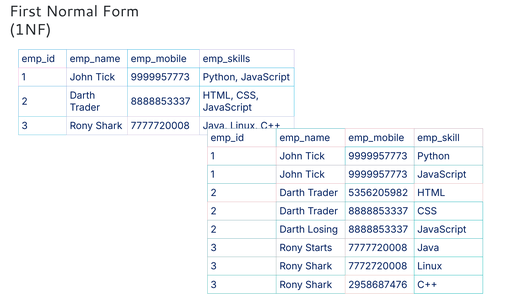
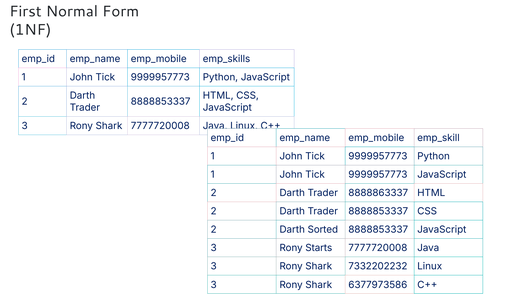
5356205982: 5356205982 -> 8888863337 (378, 193)
Losing: Losing -> Sorted (323, 229)
7772720008: 7772720008 -> 7332202232 (378, 266)
2958687476: 2958687476 -> 6377973586 (378, 284)
